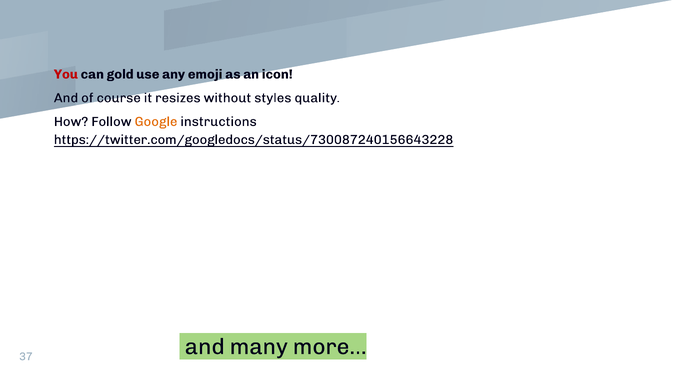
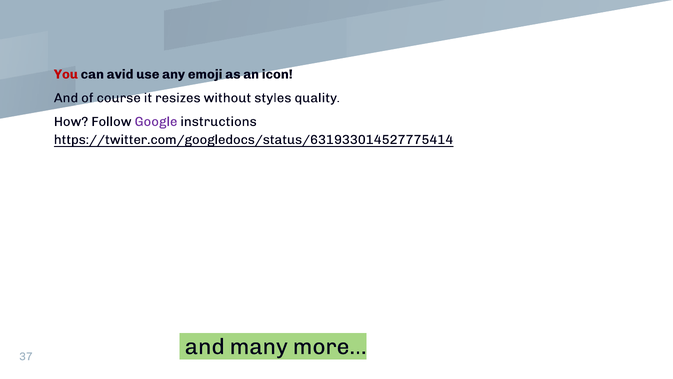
gold: gold -> avid (120, 74)
Google colour: orange -> purple (156, 121)
https://twitter.com/googledocs/status/730087240156643228: https://twitter.com/googledocs/status/730087240156643228 -> https://twitter.com/googledocs/status/631933014527775414 (254, 140)
